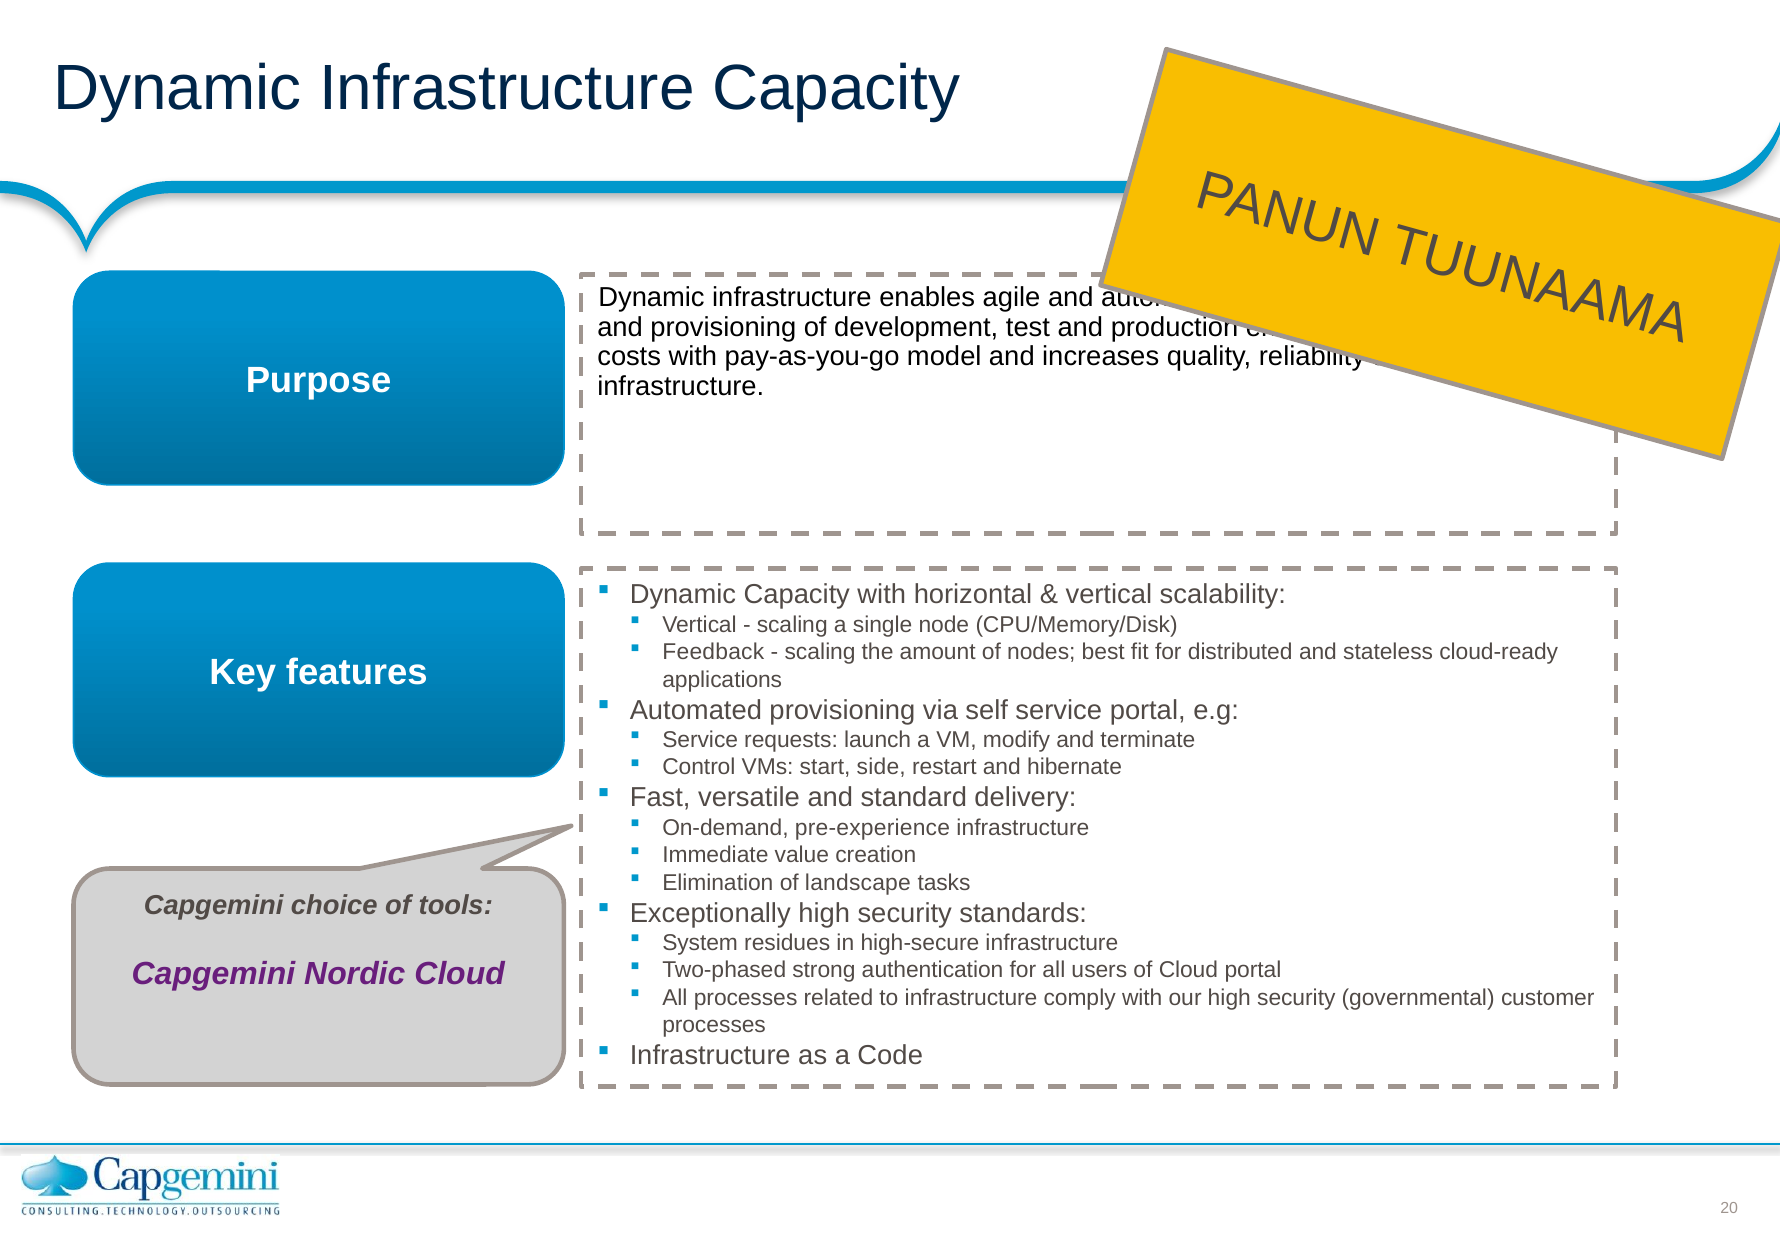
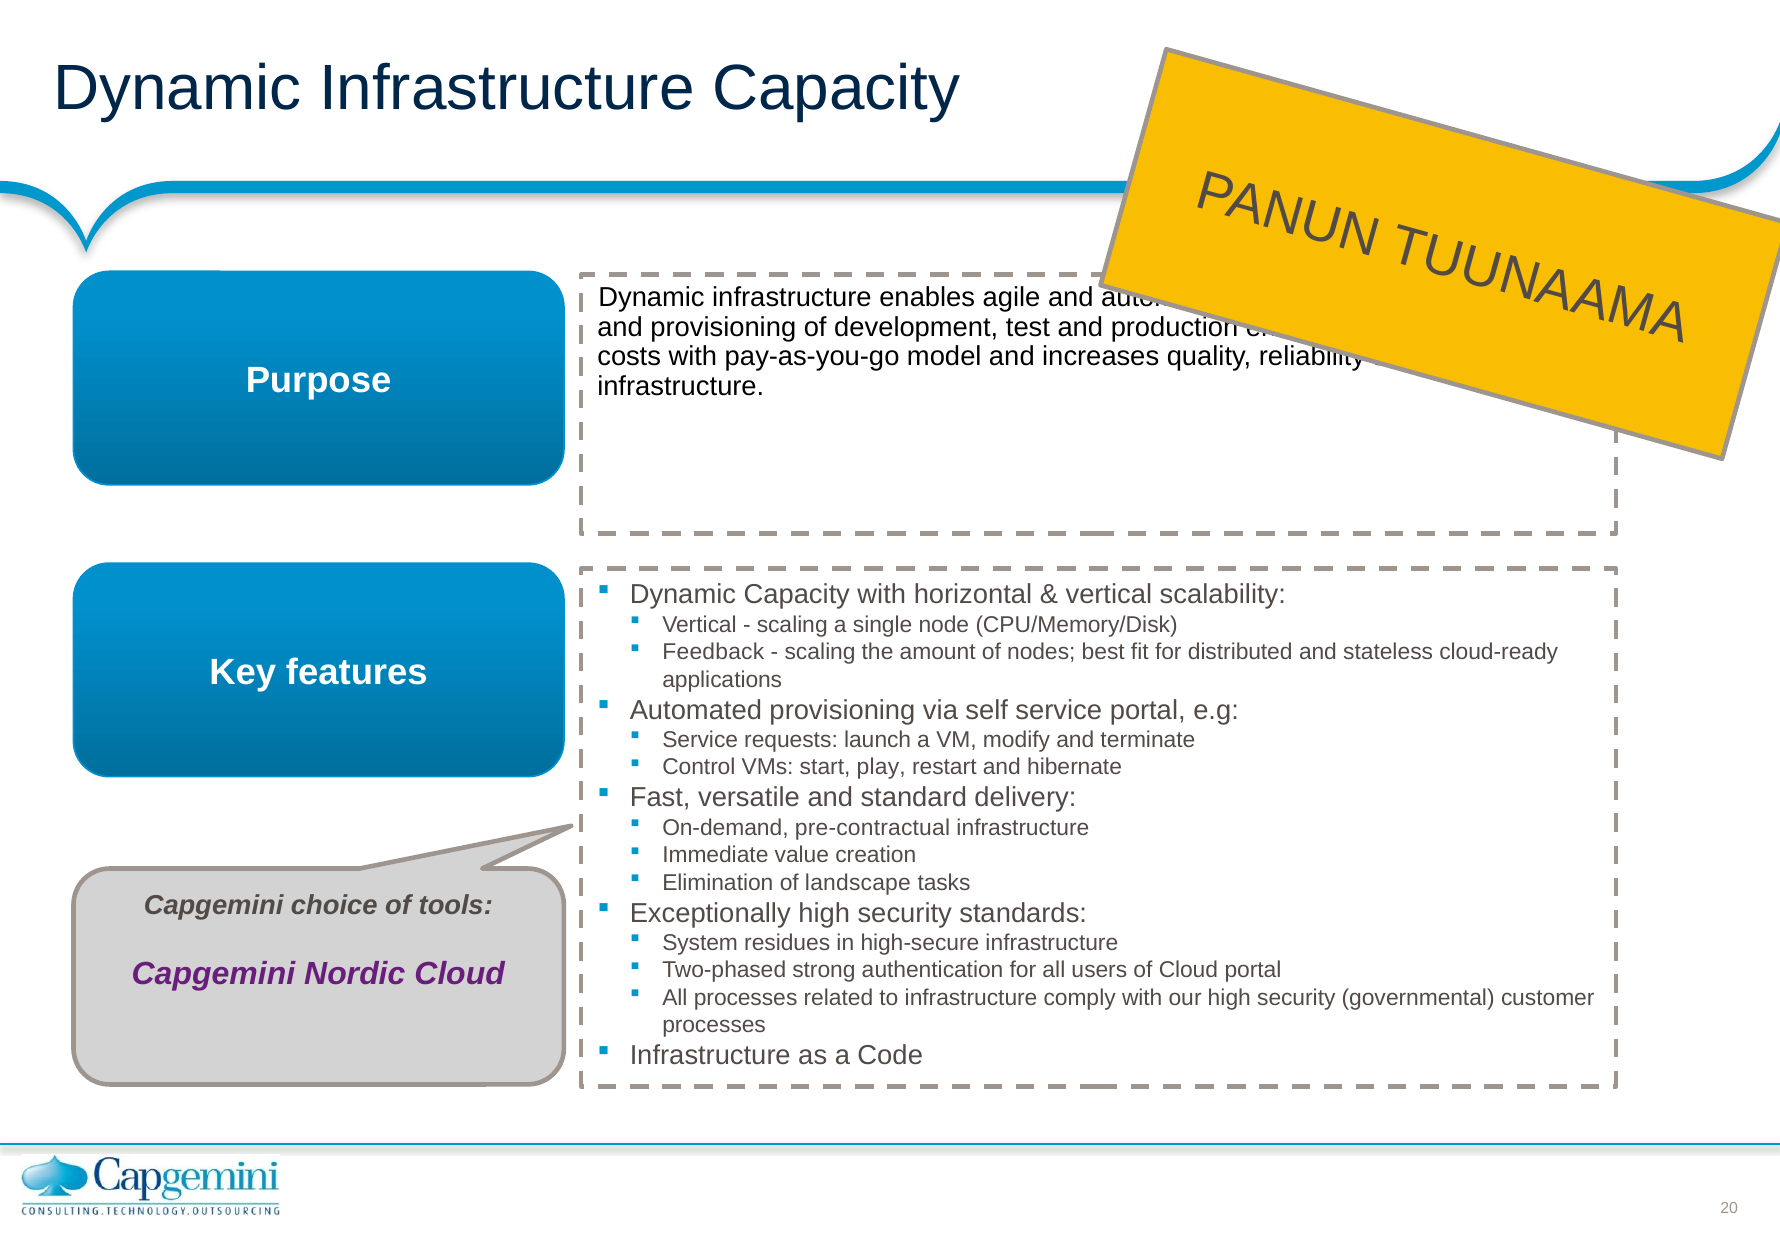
side: side -> play (881, 767)
pre-experience: pre-experience -> pre-contractual (872, 827)
